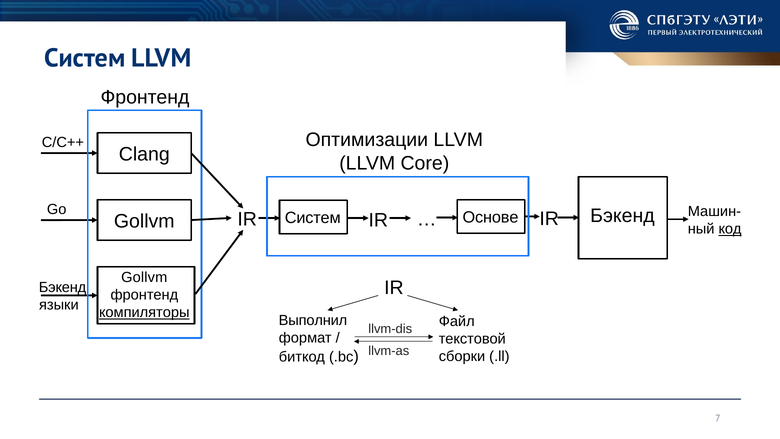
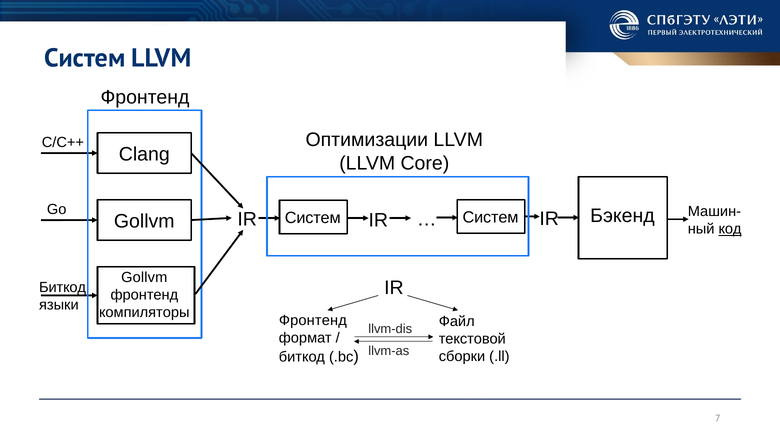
Основе: Основе -> Систем (491, 217)
Бэкенд: Бэкенд -> Биткод (63, 287)
компиляторы underline: present -> none (144, 312)
Выполнил: Выполнил -> Фронтенд (313, 320)
